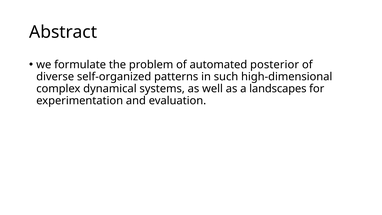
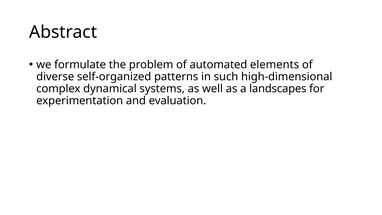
posterior: posterior -> elements (275, 65)
